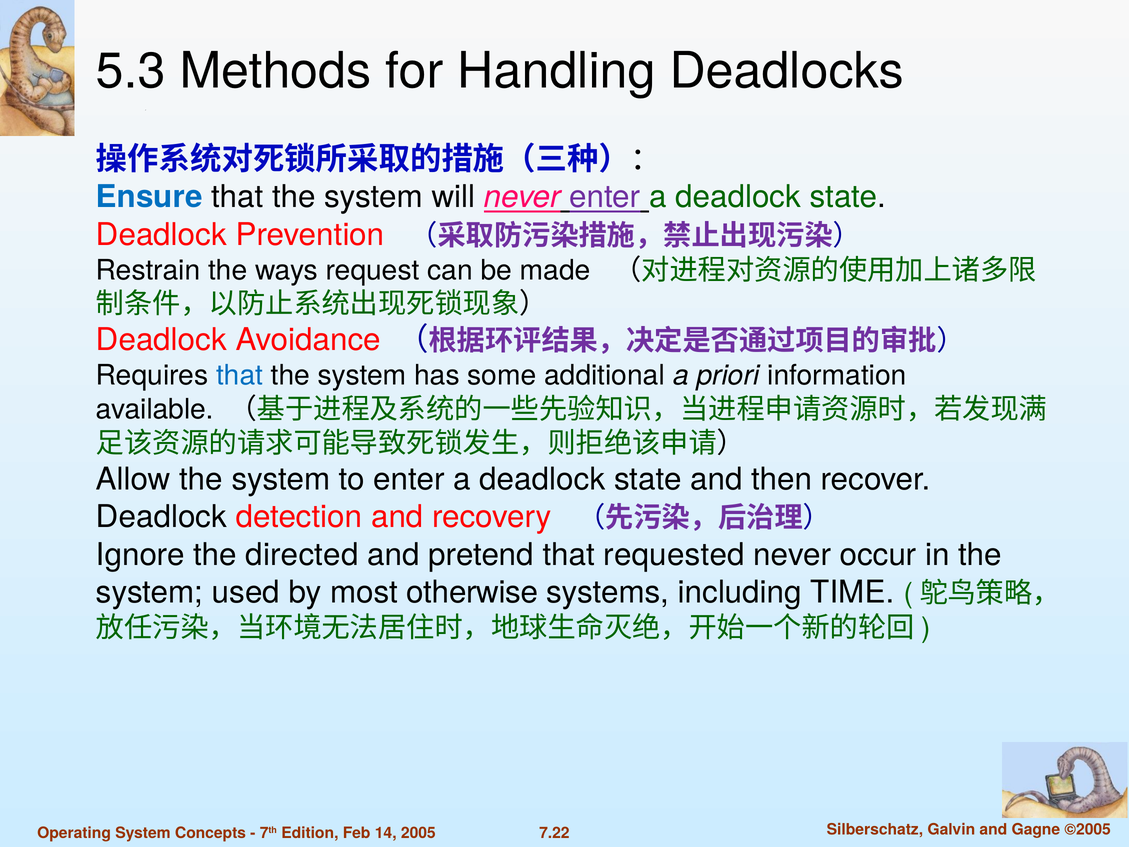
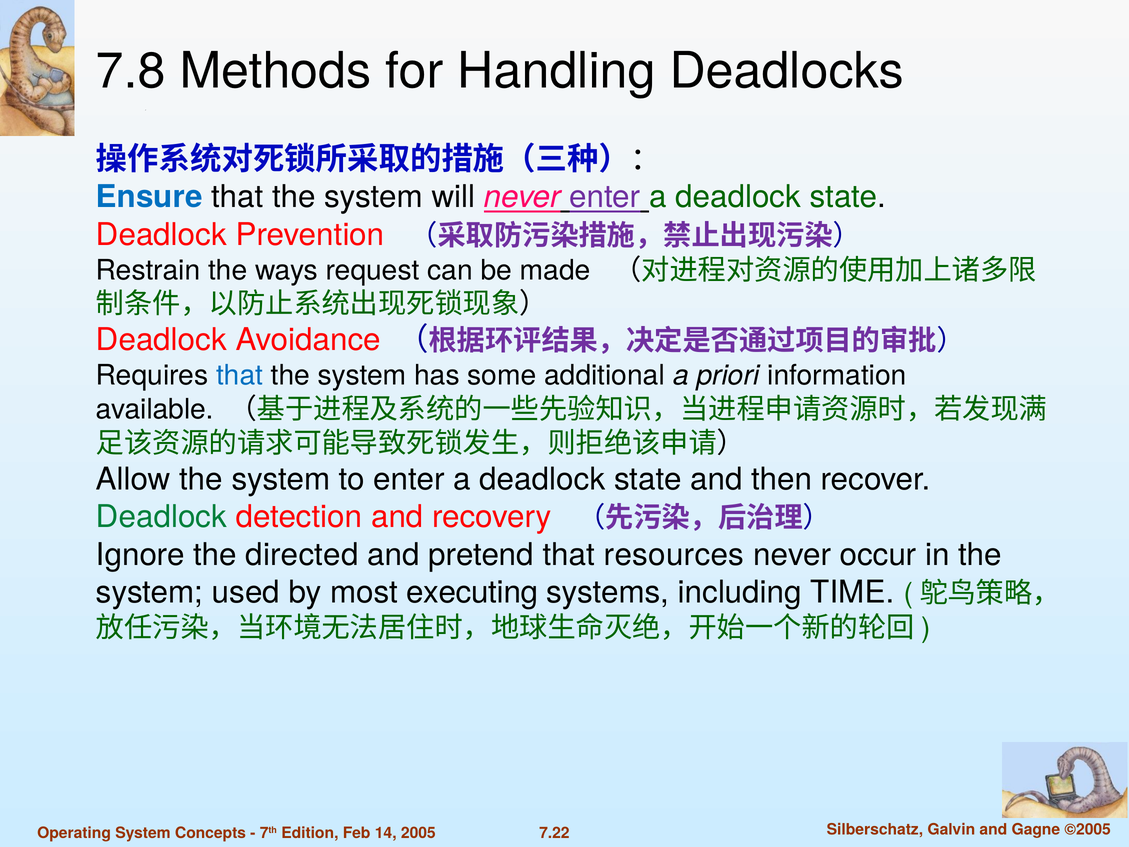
5.3: 5.3 -> 7.8 (131, 71)
Deadlock colour: black -> green (161, 517)
requested: requested -> resources (674, 555)
otherwise: otherwise -> executing (472, 592)
